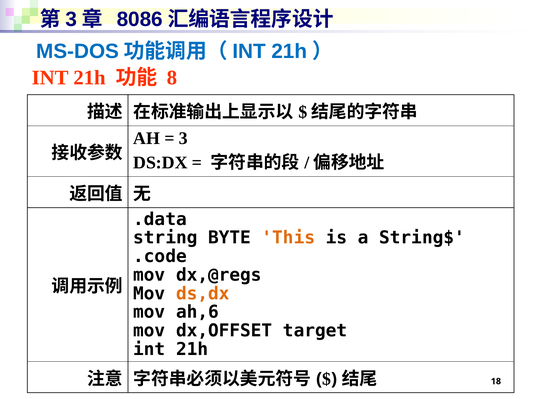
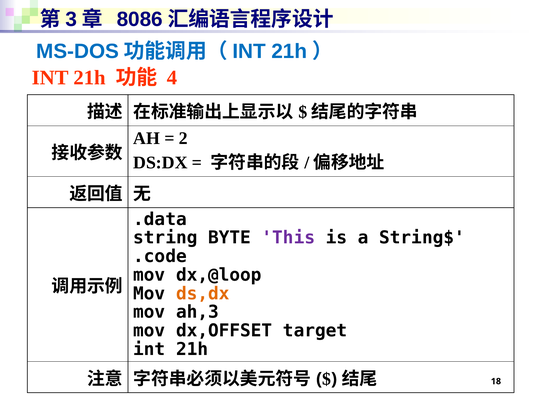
8: 8 -> 4 (172, 78)
3: 3 -> 2 (183, 139)
This colour: orange -> purple (288, 238)
dx,@regs: dx,@regs -> dx,@loop (219, 275)
ah,6: ah,6 -> ah,3 (197, 313)
